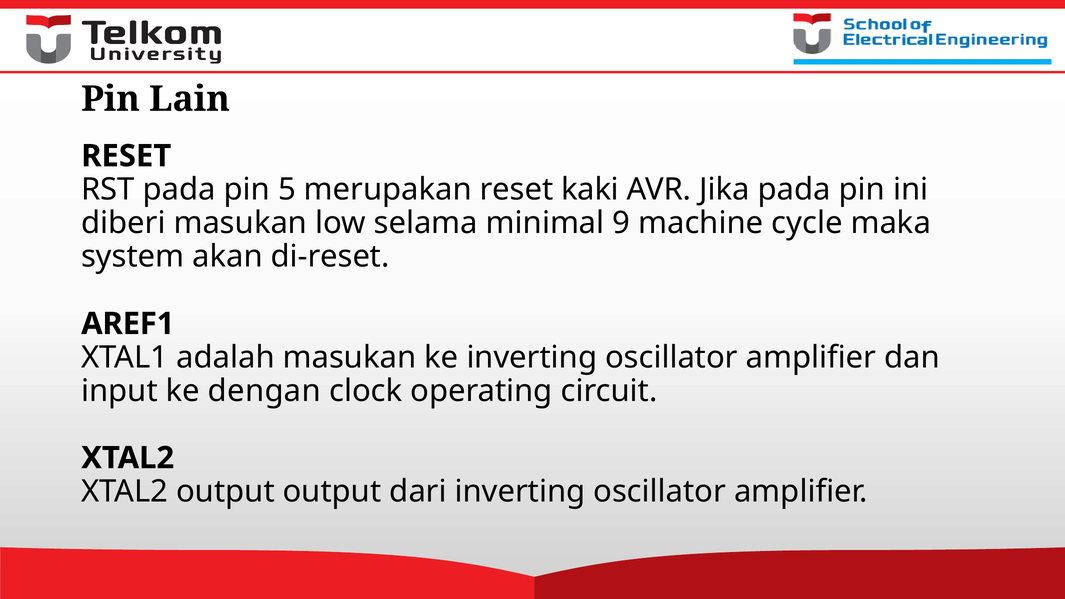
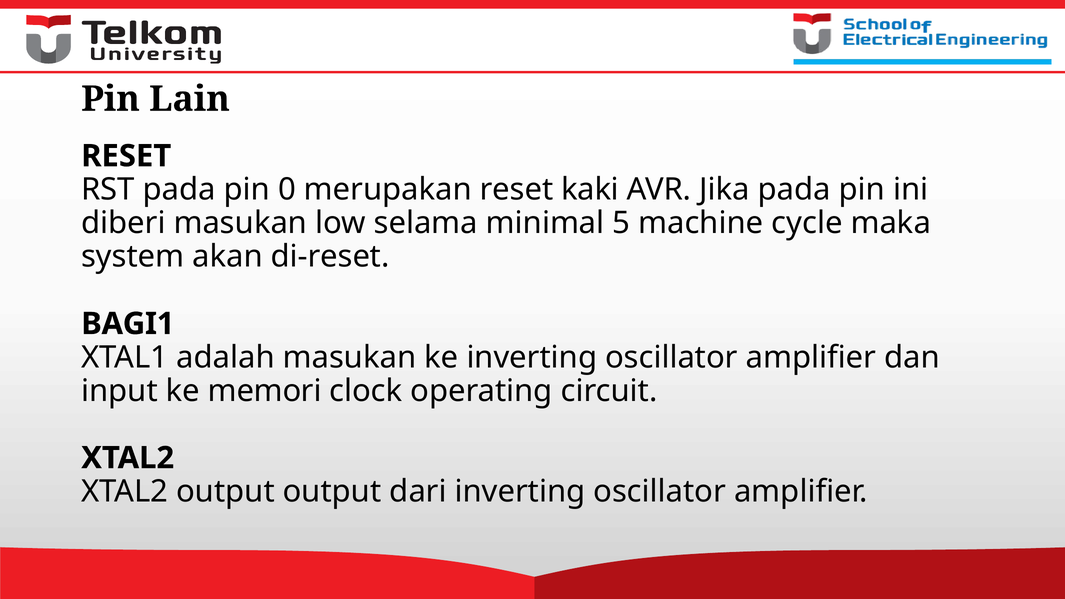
5: 5 -> 0 (287, 190)
9: 9 -> 5 (621, 223)
AREF1: AREF1 -> BAGI1 (128, 324)
dengan: dengan -> memori (265, 391)
